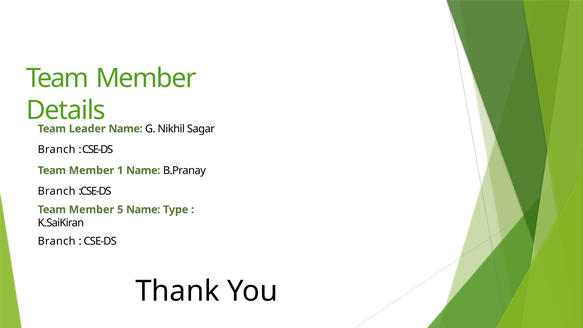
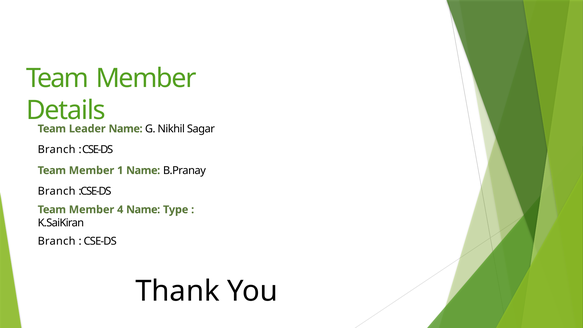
5: 5 -> 4 (120, 210)
